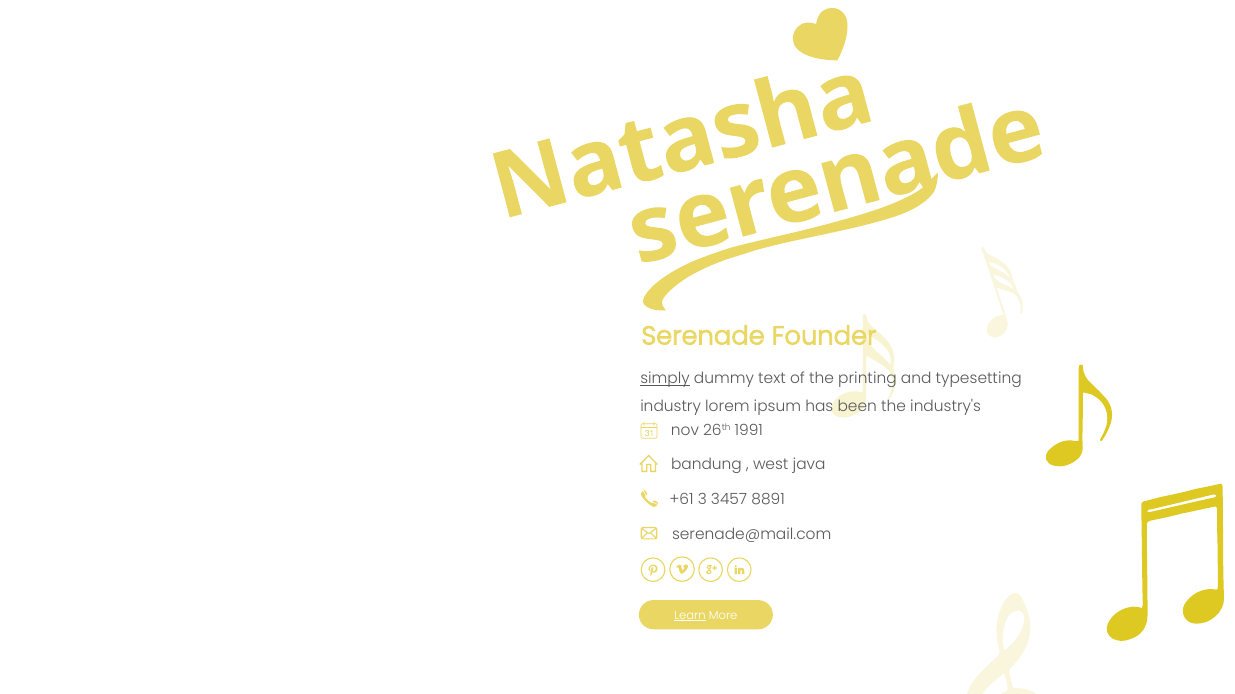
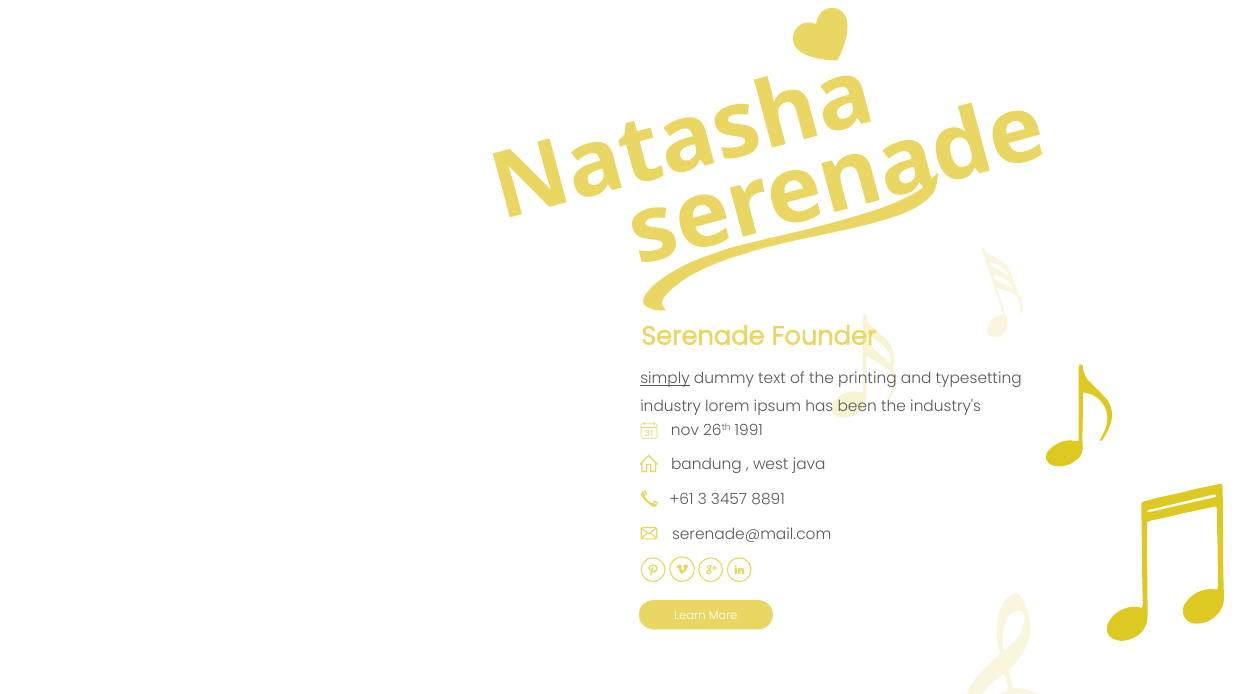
Learn underline: present -> none (690, 616)
